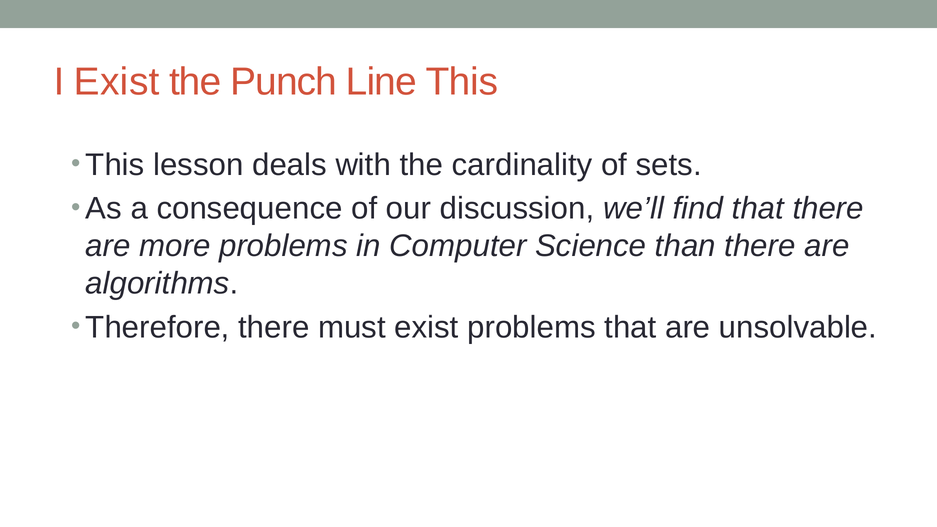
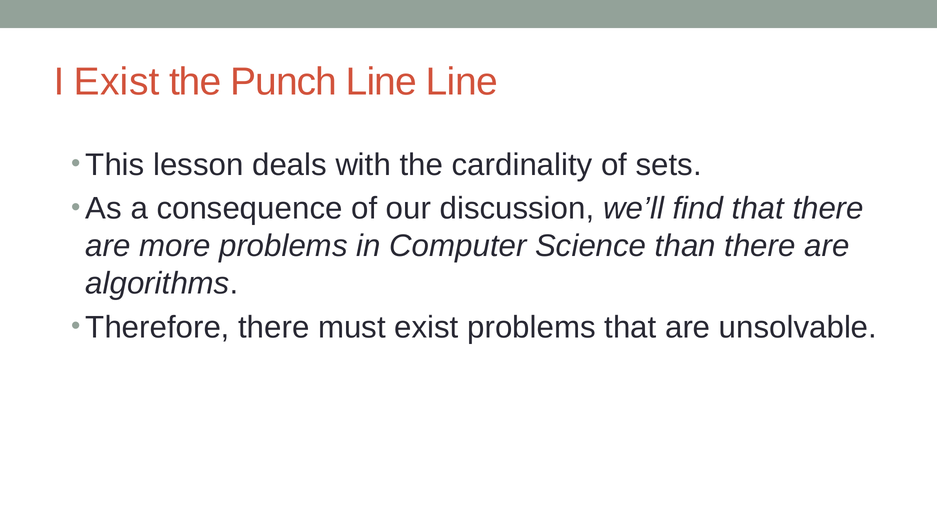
Line This: This -> Line (462, 82)
